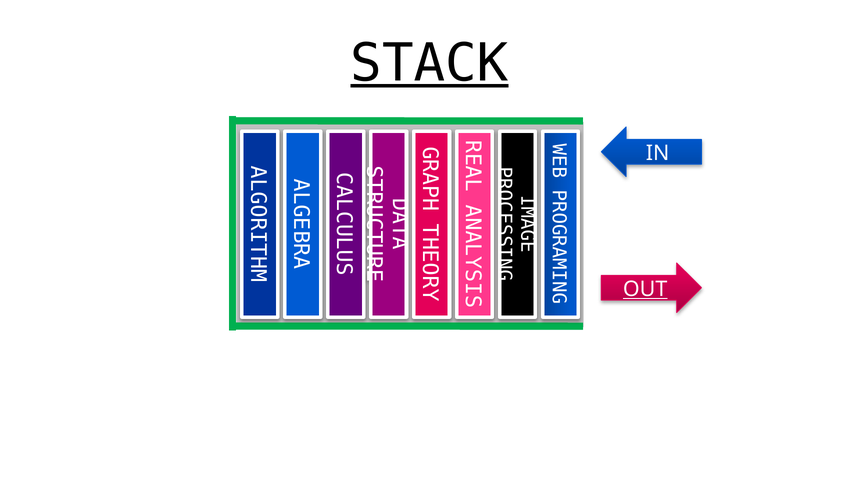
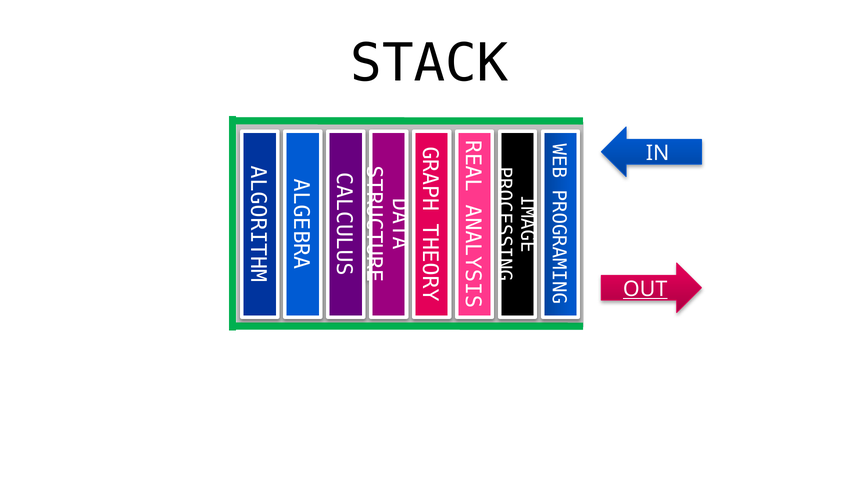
STACK underline: present -> none (429, 63)
